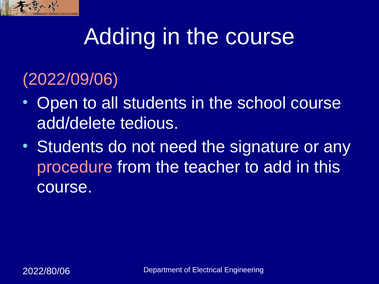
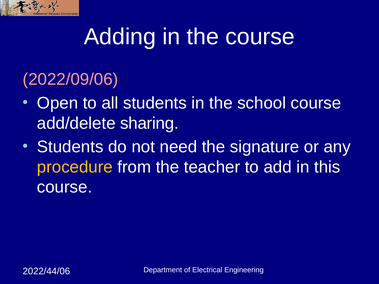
tedious: tedious -> sharing (149, 123)
procedure colour: pink -> yellow (75, 167)
2022/80/06: 2022/80/06 -> 2022/44/06 (46, 272)
